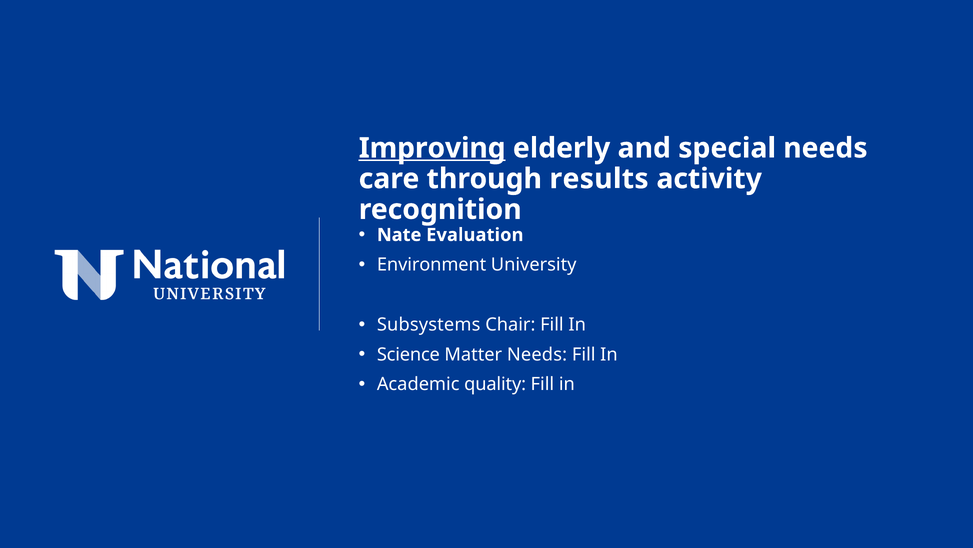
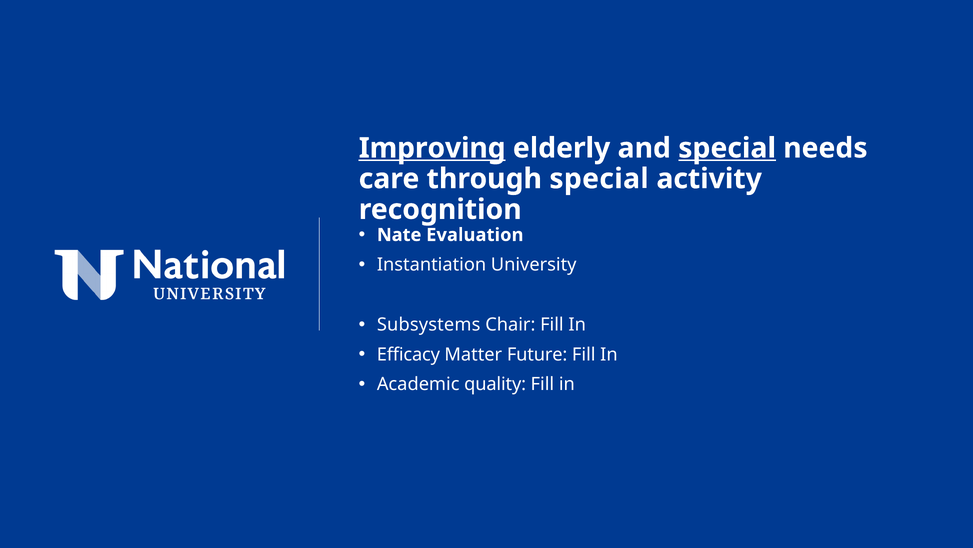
special underline: none -> present (727, 148)
through results: results -> special (599, 179)
Environment: Environment -> Instantiation (432, 265)
Science: Science -> Efficacy (408, 354)
Matter Needs: Needs -> Future (537, 354)
